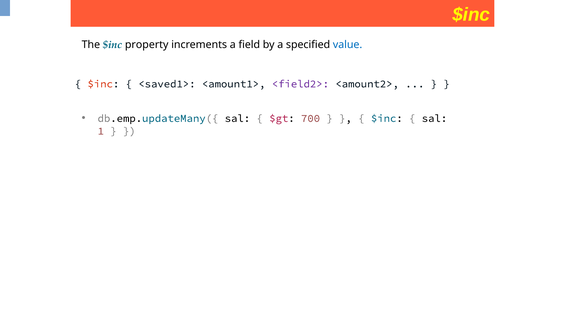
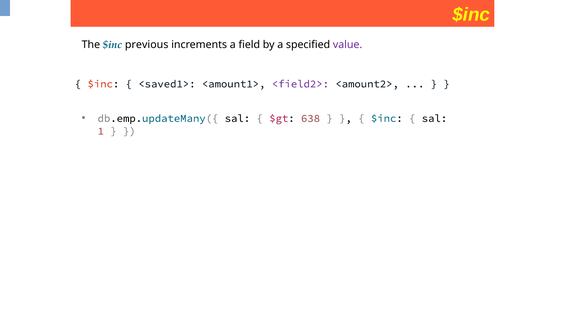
property: property -> previous (147, 44)
value colour: blue -> purple (348, 44)
700: 700 -> 638 (311, 118)
